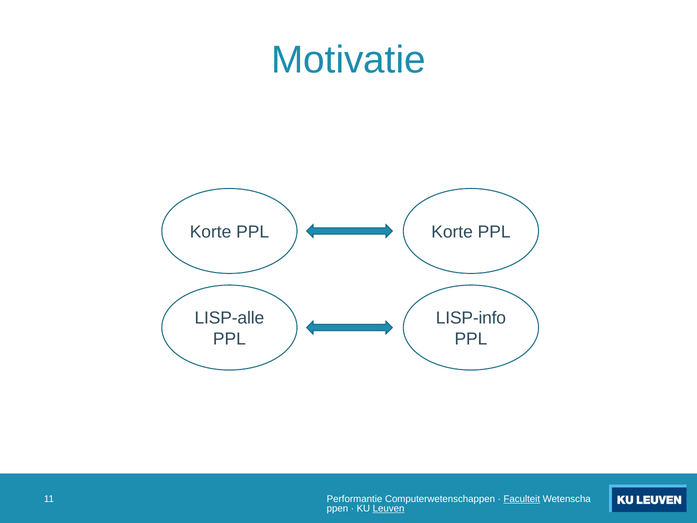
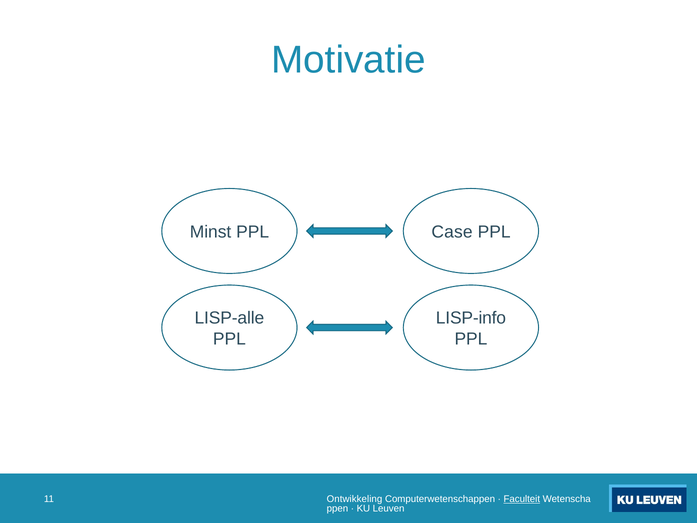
Korte: Korte -> Minst (211, 232)
PPL Korte: Korte -> Case (452, 232)
Performantie: Performantie -> Ontwikkeling (355, 499)
Leuven underline: present -> none (389, 508)
